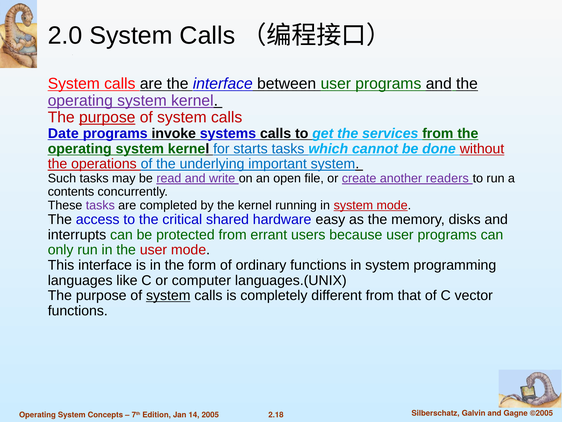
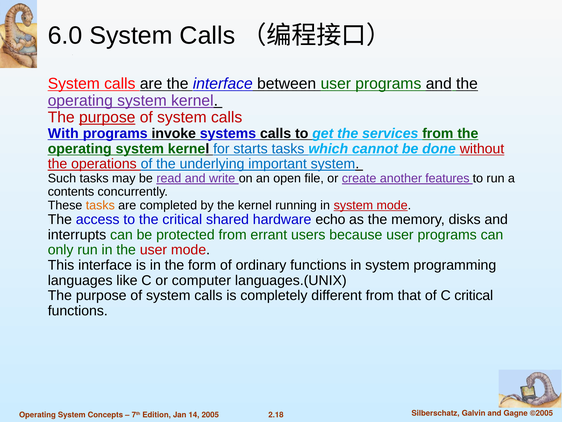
2.0: 2.0 -> 6.0 (65, 35)
Date: Date -> With (63, 133)
readers: readers -> features (447, 178)
tasks colour: purple -> orange (100, 205)
easy: easy -> echo (330, 219)
system underline: present -> none (168, 295)
C vector: vector -> critical (474, 295)
